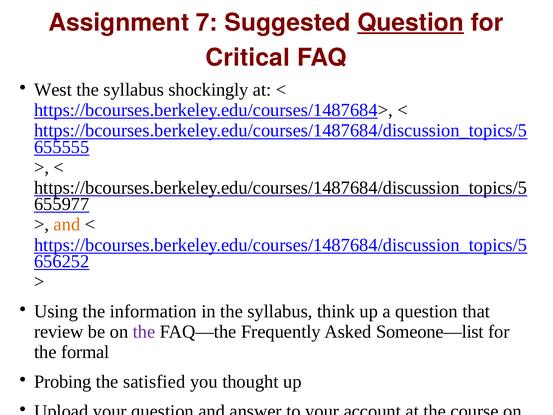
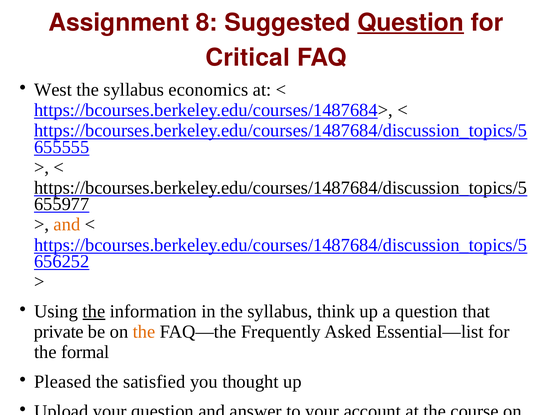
7: 7 -> 8 (207, 23)
shockingly: shockingly -> economics (208, 90)
the underline: none -> present (94, 311)
review: review -> private (59, 332)
the colour: purple -> orange (144, 332)
Someone—list: Someone—list -> Essential—list (430, 332)
Probing: Probing -> Pleased (63, 382)
